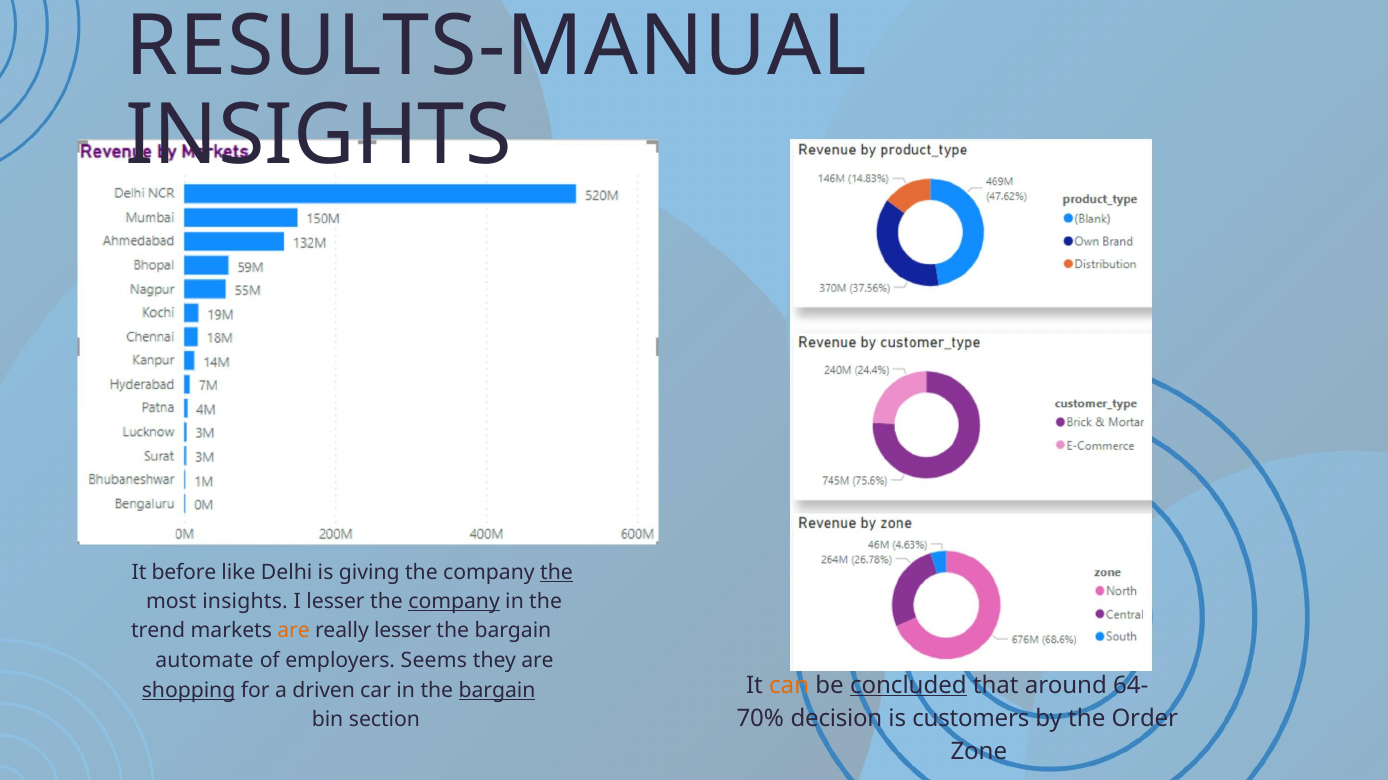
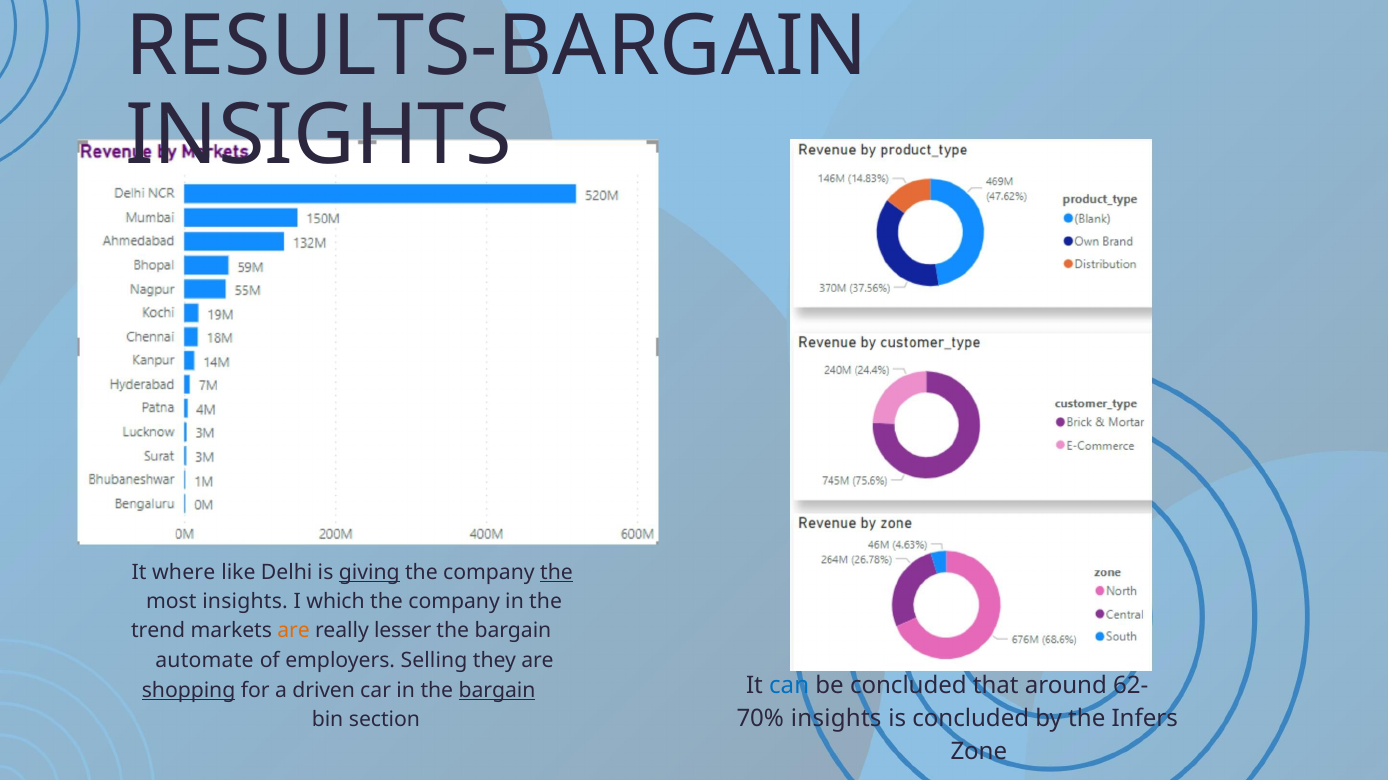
RESULTS-MANUAL: RESULTS-MANUAL -> RESULTS-BARGAIN (497, 46)
before: before -> where (184, 572)
giving underline: none -> present (369, 572)
I lesser: lesser -> which (336, 602)
company underline: present -> none (454, 602)
Seems: Seems -> Selling (434, 660)
can colour: orange -> blue (789, 685)
concluded underline: present -> none (908, 685)
64-: 64- -> 62- (1131, 685)
70% decision: decision -> insights (836, 718)
is customers: customers -> concluded (971, 718)
Order: Order -> Infers (1145, 718)
